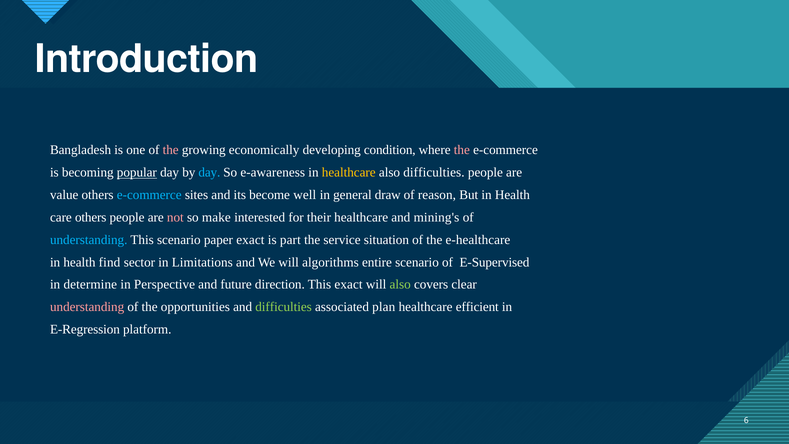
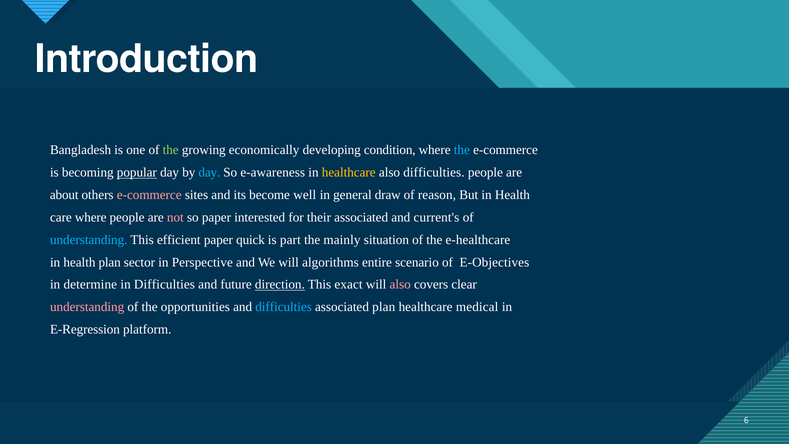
the colour: pink -> light green (171, 150)
the colour: pink -> light blue (462, 150)
value: value -> about (64, 195)
e-commerce colour: light blue -> pink (149, 195)
care others: others -> where (91, 217)
so make: make -> paper (216, 217)
their healthcare: healthcare -> associated (361, 217)
mining's: mining's -> current's (436, 217)
This scenario: scenario -> efficient (179, 240)
paper exact: exact -> quick (251, 240)
service: service -> mainly (342, 240)
health find: find -> plan (110, 262)
Limitations: Limitations -> Perspective (202, 262)
E-Supervised: E-Supervised -> E-Objectives (494, 262)
in Perspective: Perspective -> Difficulties (164, 284)
direction underline: none -> present (280, 284)
also colour: light green -> pink (400, 284)
difficulties colour: light green -> light blue (284, 307)
efficient: efficient -> medical (477, 307)
